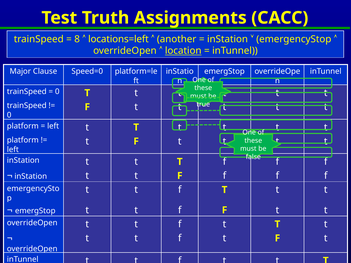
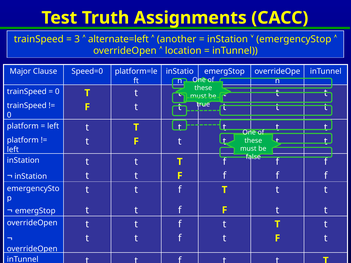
8: 8 -> 3 (77, 39)
locations=left: locations=left -> alternate=left (118, 39)
location underline: present -> none (183, 51)
